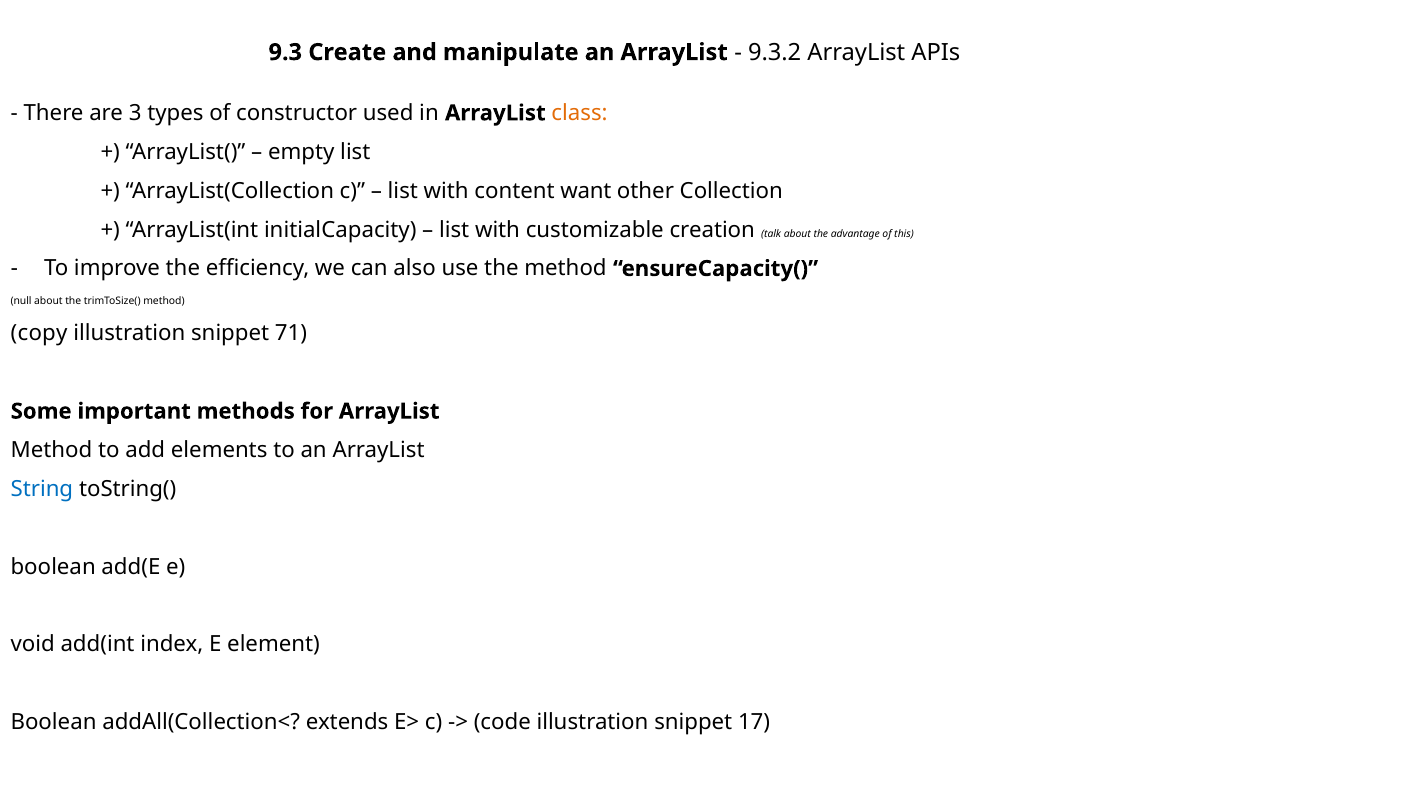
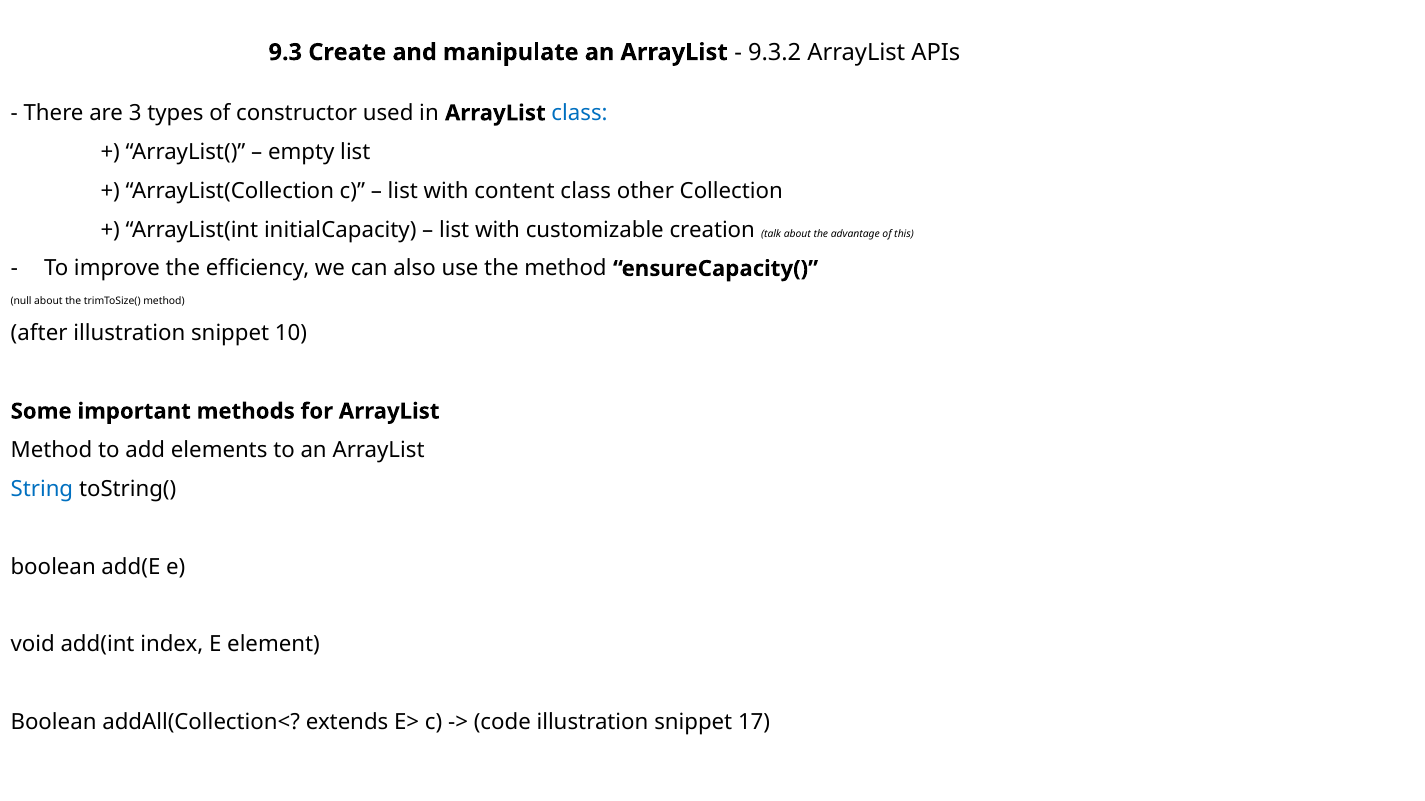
class colour: orange -> blue (580, 113)
content want: want -> class (586, 191)
copy: copy -> after (39, 334)
71: 71 -> 10 (291, 334)
